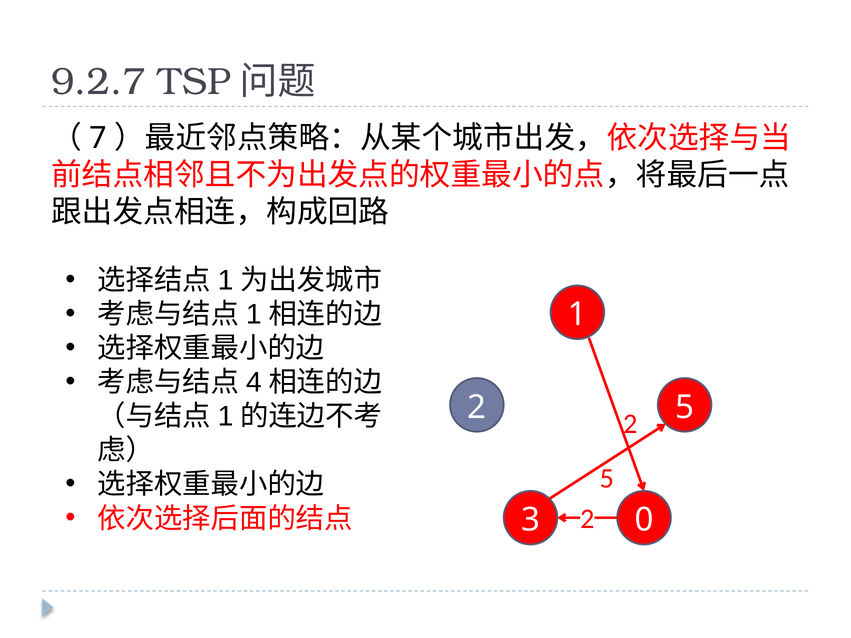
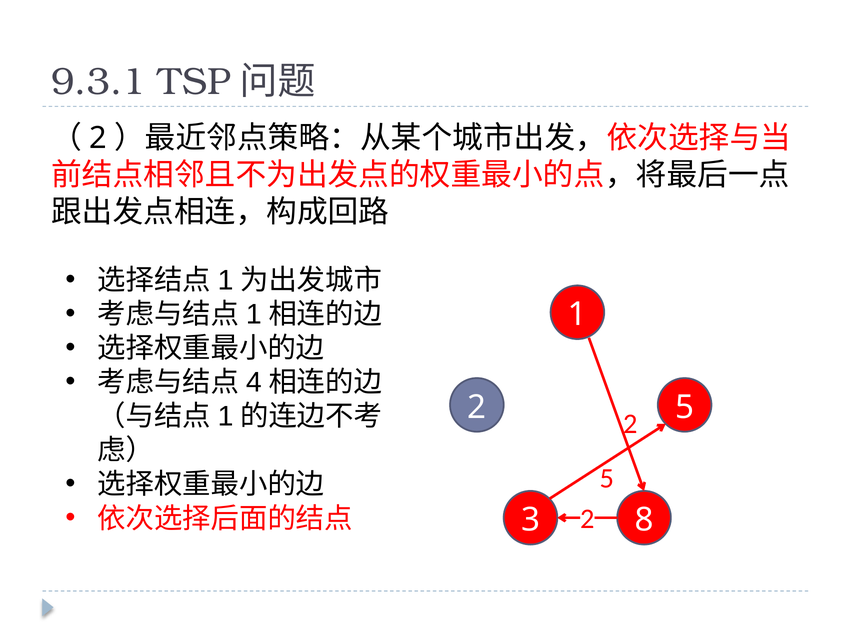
9.2.7: 9.2.7 -> 9.3.1 (98, 82)
7: 7 -> 2 (98, 138)
0: 0 -> 8 (644, 520)
